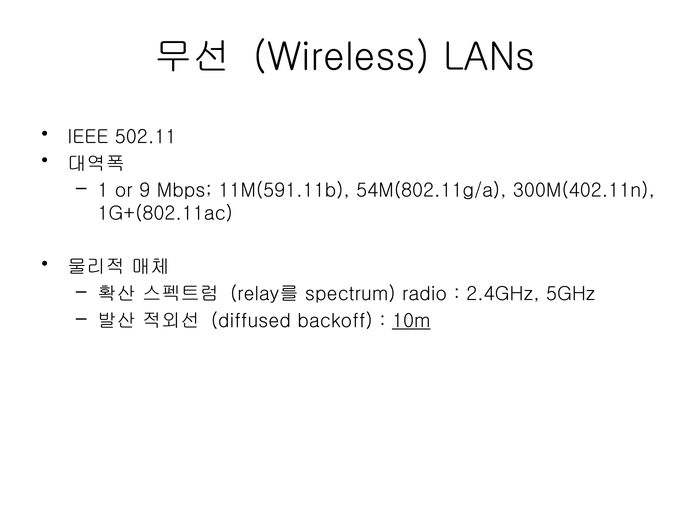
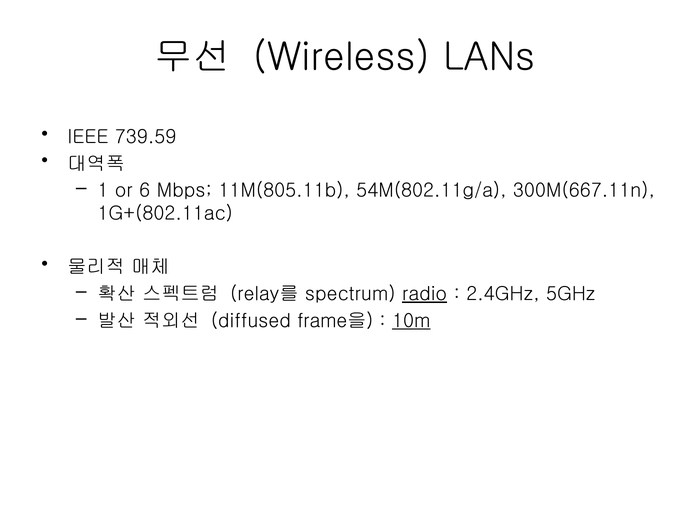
502.11: 502.11 -> 739.59 (146, 137)
9: 9 -> 6 (145, 191)
11M(591.11b: 11M(591.11b -> 11M(805.11b (284, 191)
300M(402.11n: 300M(402.11n -> 300M(667.11n (584, 191)
radio underline: none -> present (425, 294)
backoff: backoff -> frame을 (335, 321)
